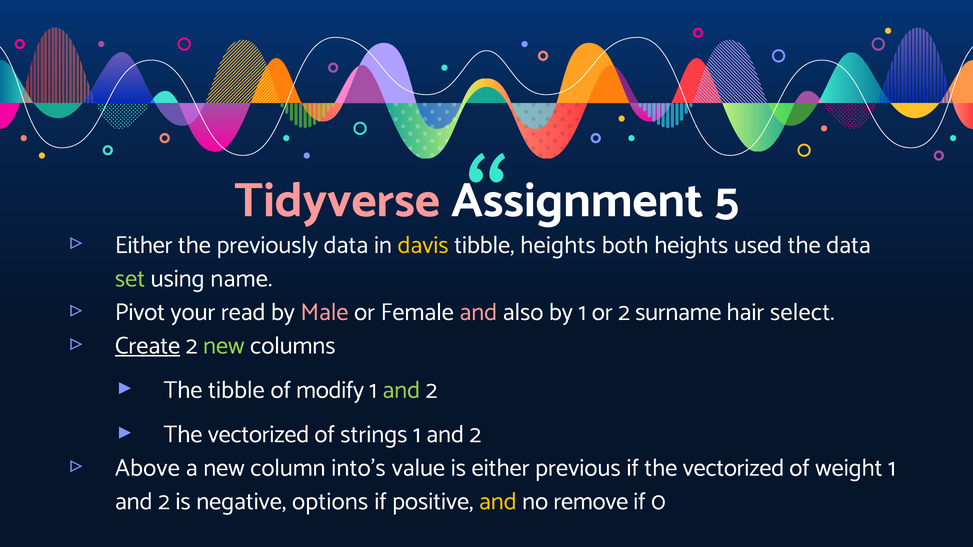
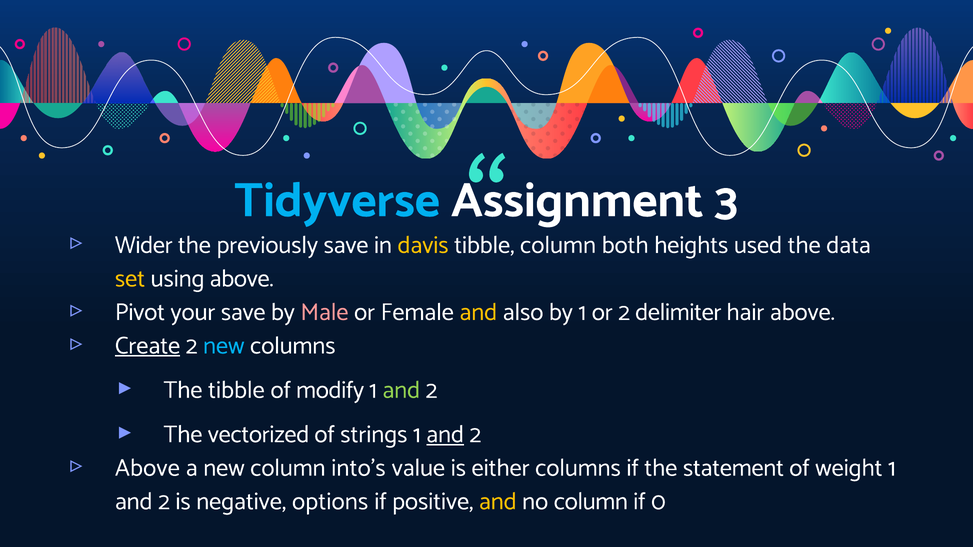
Tidyverse colour: pink -> light blue (337, 200)
5: 5 -> 3 (726, 200)
Either: Either -> Wider (144, 245)
previously data: data -> save (346, 245)
heights: heights -> column (558, 245)
set colour: light green -> yellow (130, 279)
using name: name -> above (242, 279)
your read: read -> save (243, 312)
and colour: pink -> yellow (478, 312)
surname: surname -> delimiter (678, 312)
hair select: select -> above (802, 312)
new colour: light green -> light blue (224, 346)
and underline: none -> present (445, 434)
either previous: previous -> columns (578, 468)
if the vectorized: vectorized -> statement (733, 468)
no remove: remove -> column (591, 501)
